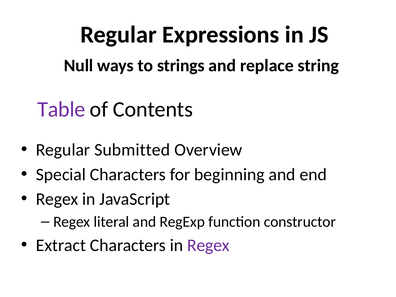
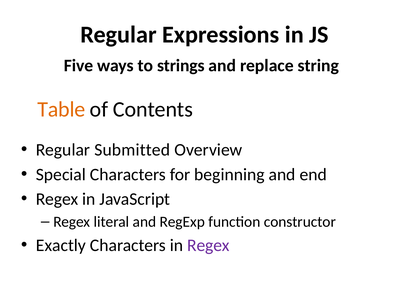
Null: Null -> Five (79, 66)
Table colour: purple -> orange (61, 109)
Extract: Extract -> Exactly (61, 245)
